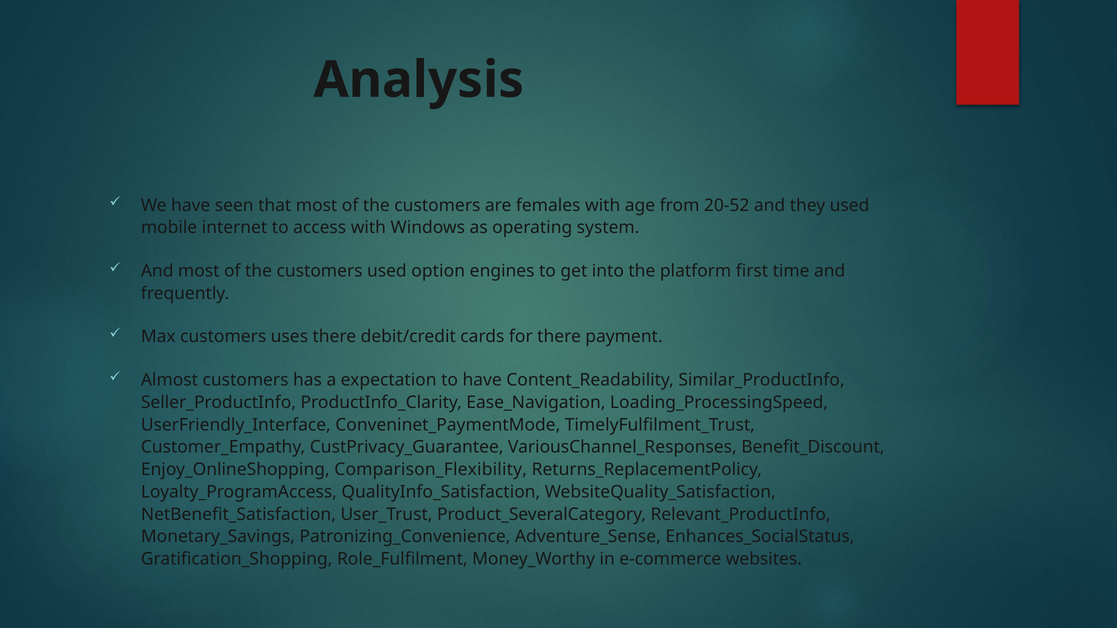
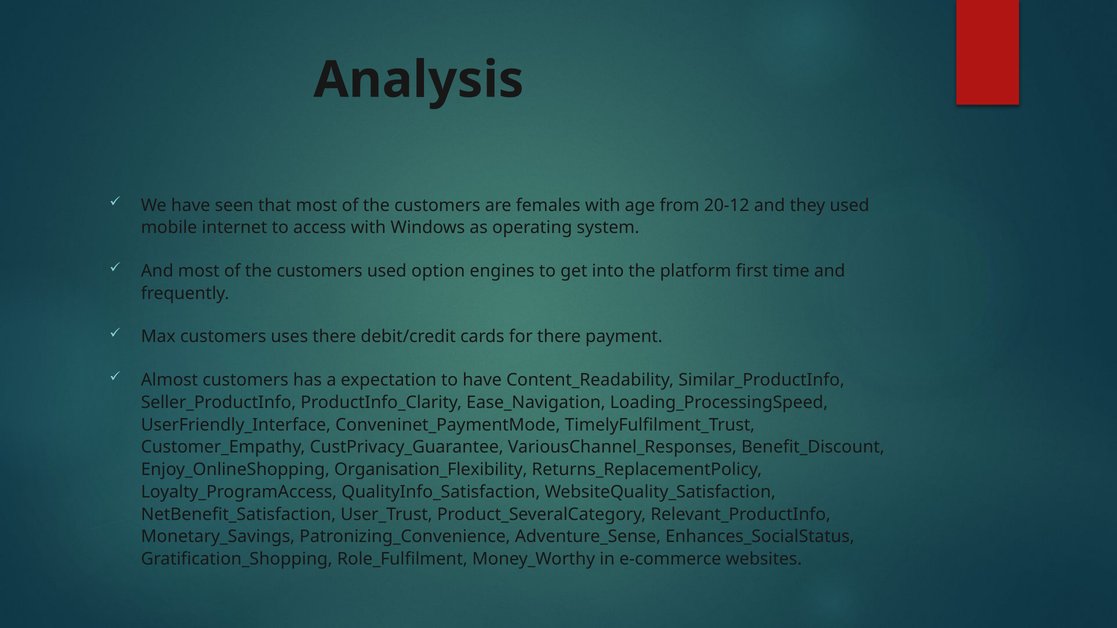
20-52: 20-52 -> 20-12 (727, 205)
Comparison_Flexibility: Comparison_Flexibility -> Organisation_Flexibility (431, 470)
